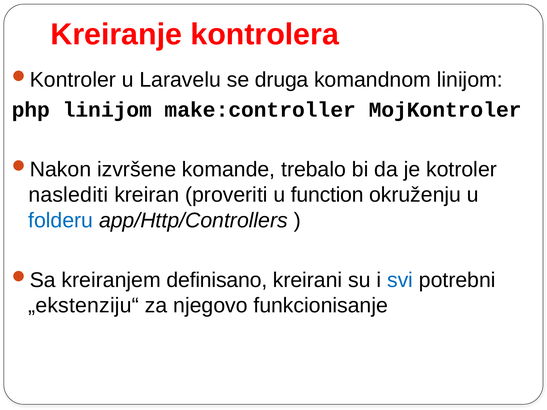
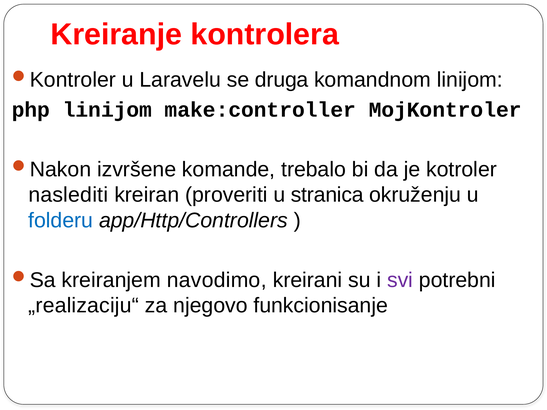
function: function -> stranica (327, 195)
definisano: definisano -> navodimo (217, 280)
svi colour: blue -> purple (400, 280)
„ekstenziju“: „ekstenziju“ -> „realizaciju“ (84, 306)
